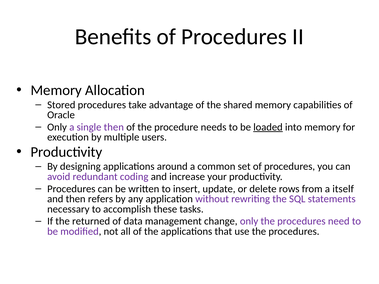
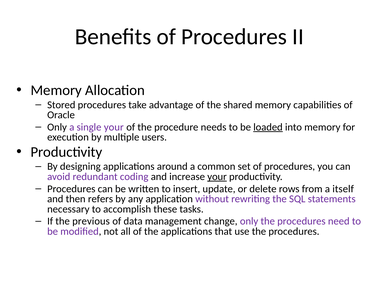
single then: then -> your (114, 127)
your underline: none -> present (217, 177)
returned: returned -> previous (91, 221)
